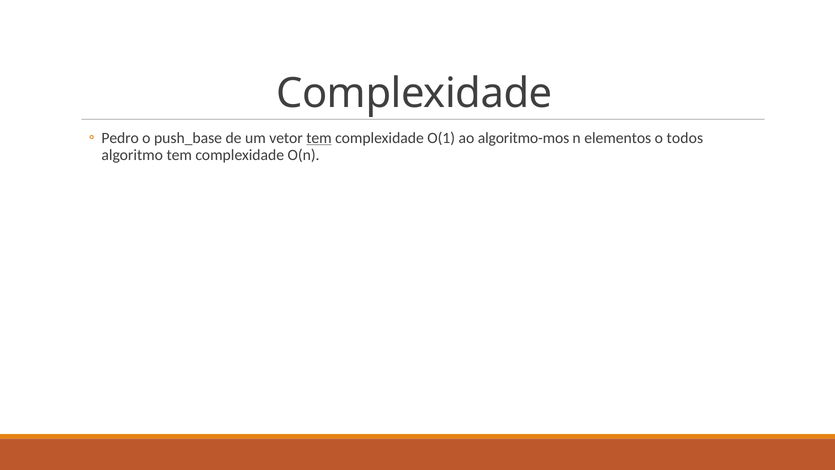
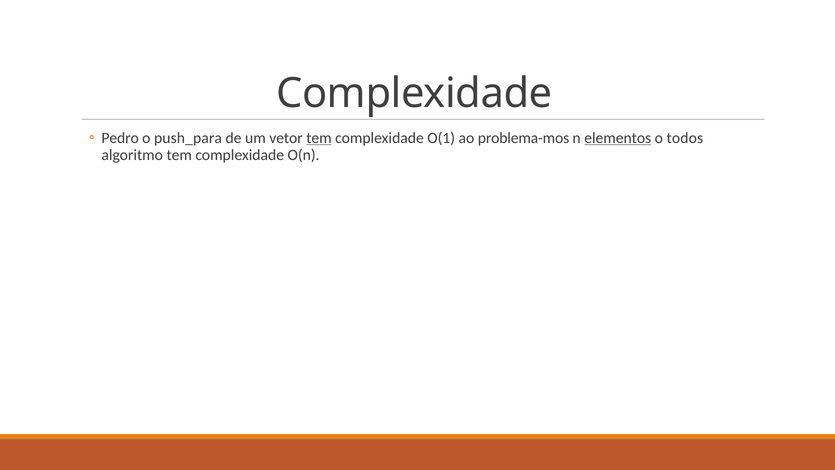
push_base: push_base -> push_para (188, 138)
algoritmo-mos: algoritmo-mos -> problema-mos (524, 138)
elementos underline: none -> present (618, 138)
